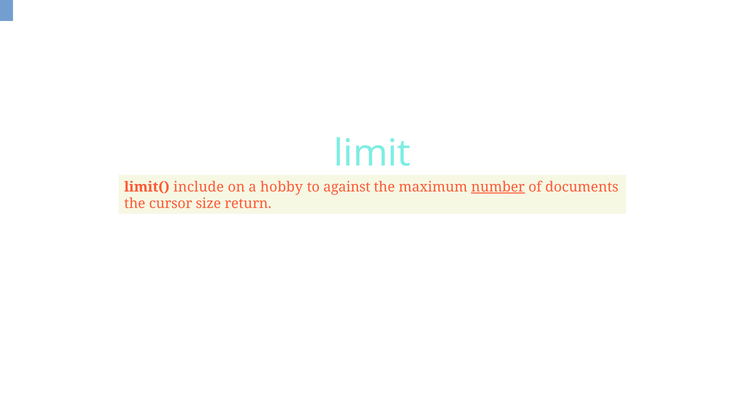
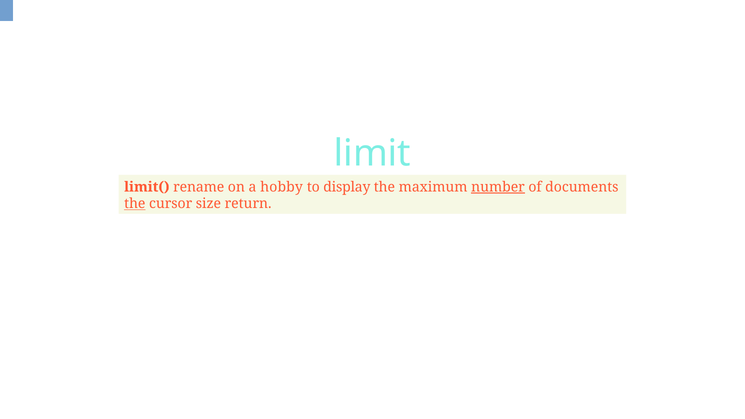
include: include -> rename (199, 187)
against: against -> display (347, 187)
the underline: none -> present (135, 204)
